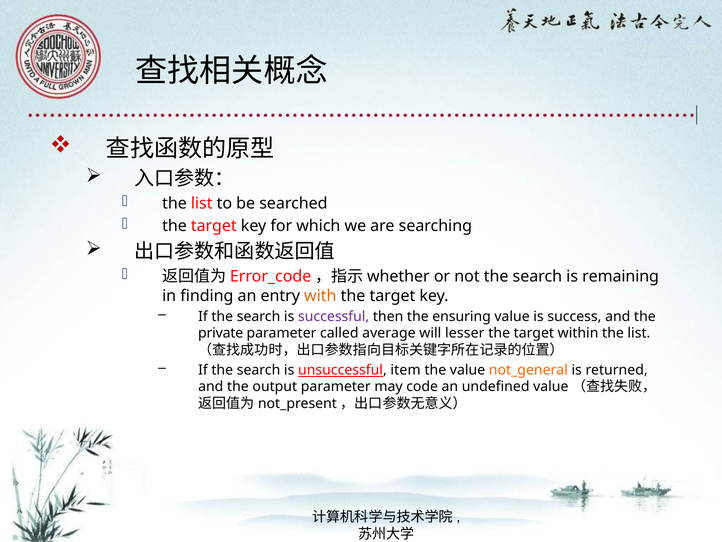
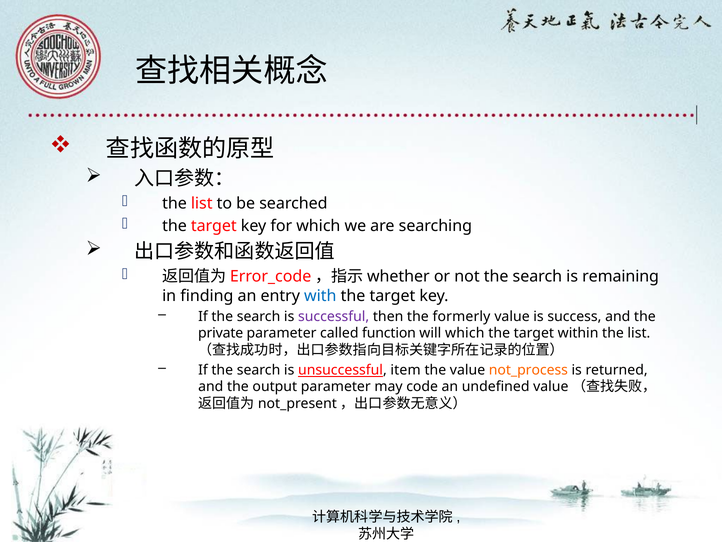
with colour: orange -> blue (320, 295)
ensuring: ensuring -> formerly (461, 316)
average: average -> function (389, 333)
will lesser: lesser -> which (465, 333)
not_general: not_general -> not_process (528, 370)
